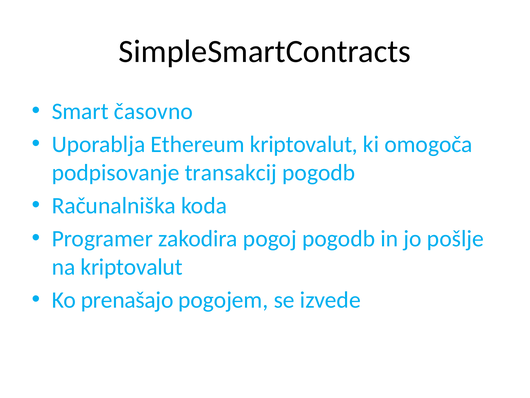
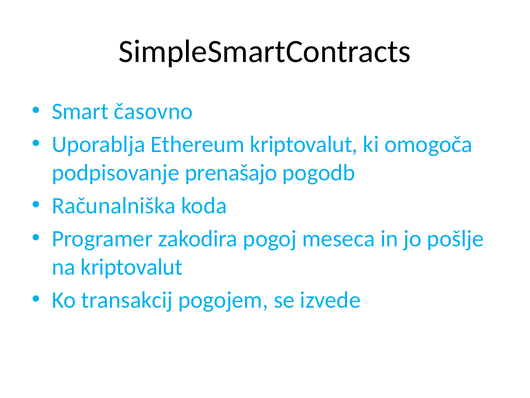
transakcij: transakcij -> prenašajo (231, 172)
pogoj pogodb: pogodb -> meseca (339, 238)
prenašajo: prenašajo -> transakcij (127, 300)
